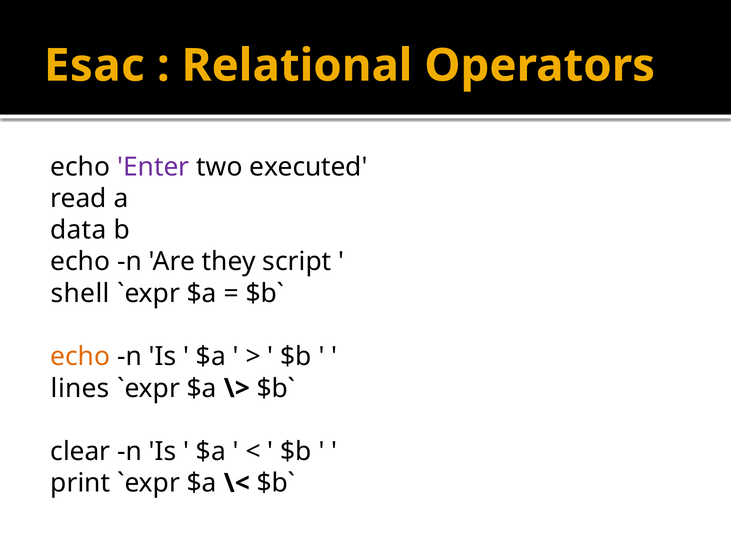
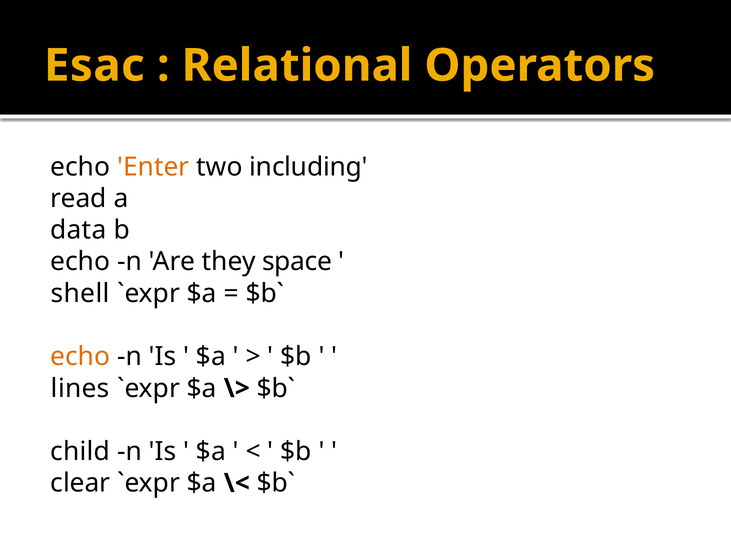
Enter colour: purple -> orange (153, 167)
executed: executed -> including (308, 167)
script: script -> space (297, 262)
clear: clear -> child (80, 452)
print: print -> clear (80, 483)
